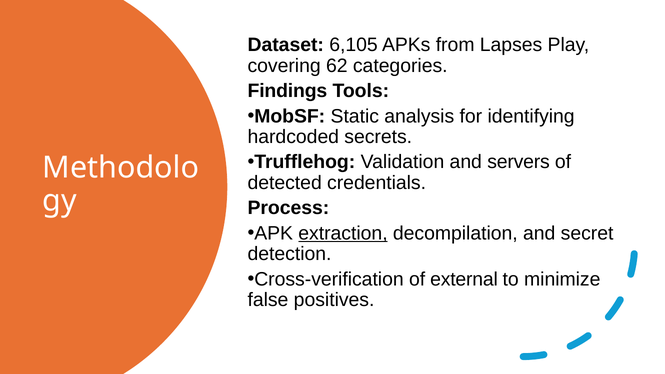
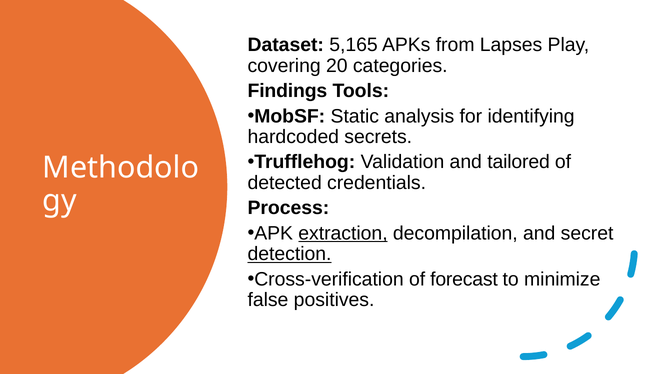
6,105: 6,105 -> 5,165 (354, 45)
62: 62 -> 20 (337, 66)
servers: servers -> tailored (519, 162)
detection underline: none -> present (290, 254)
external: external -> forecast (464, 279)
